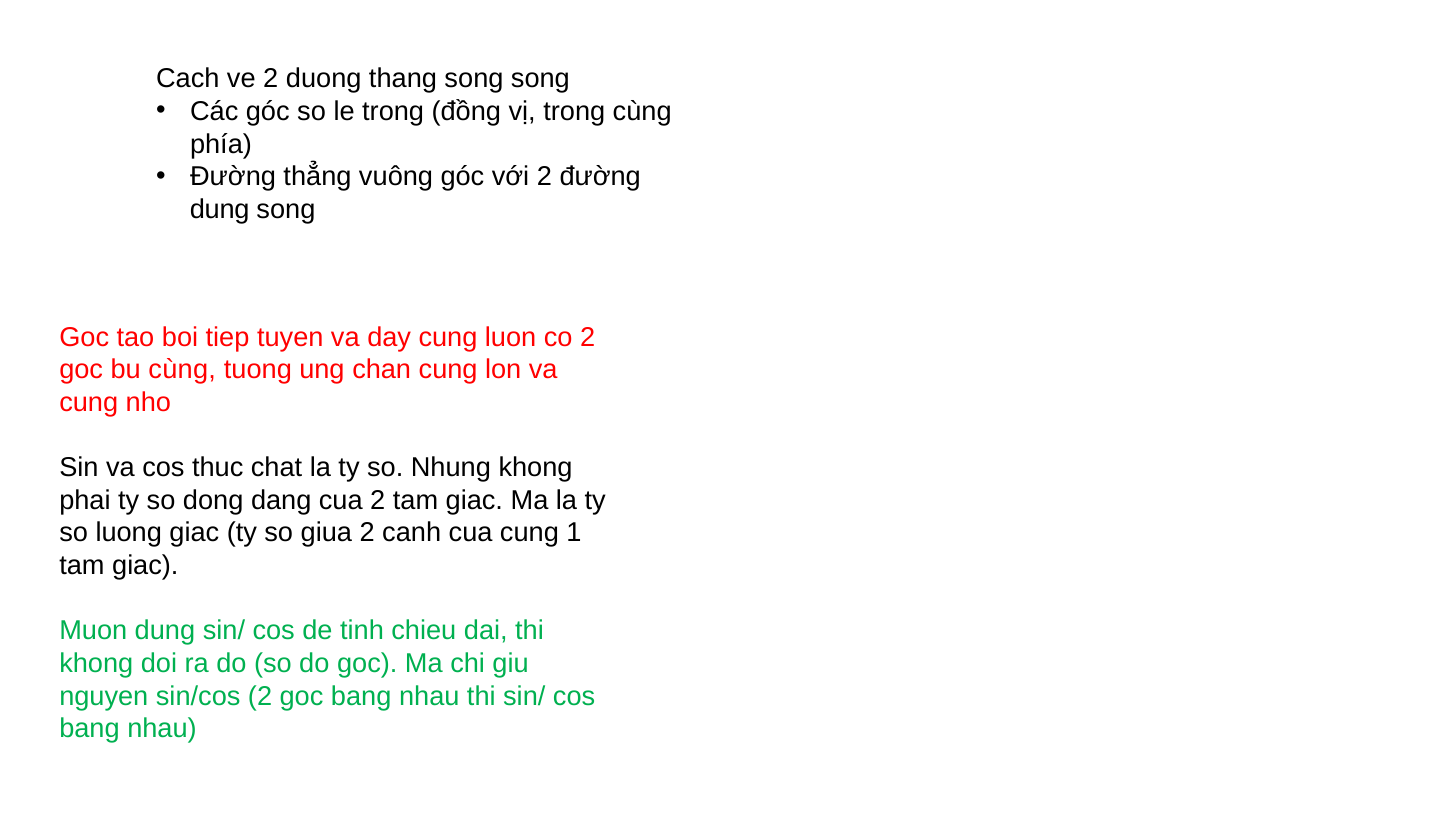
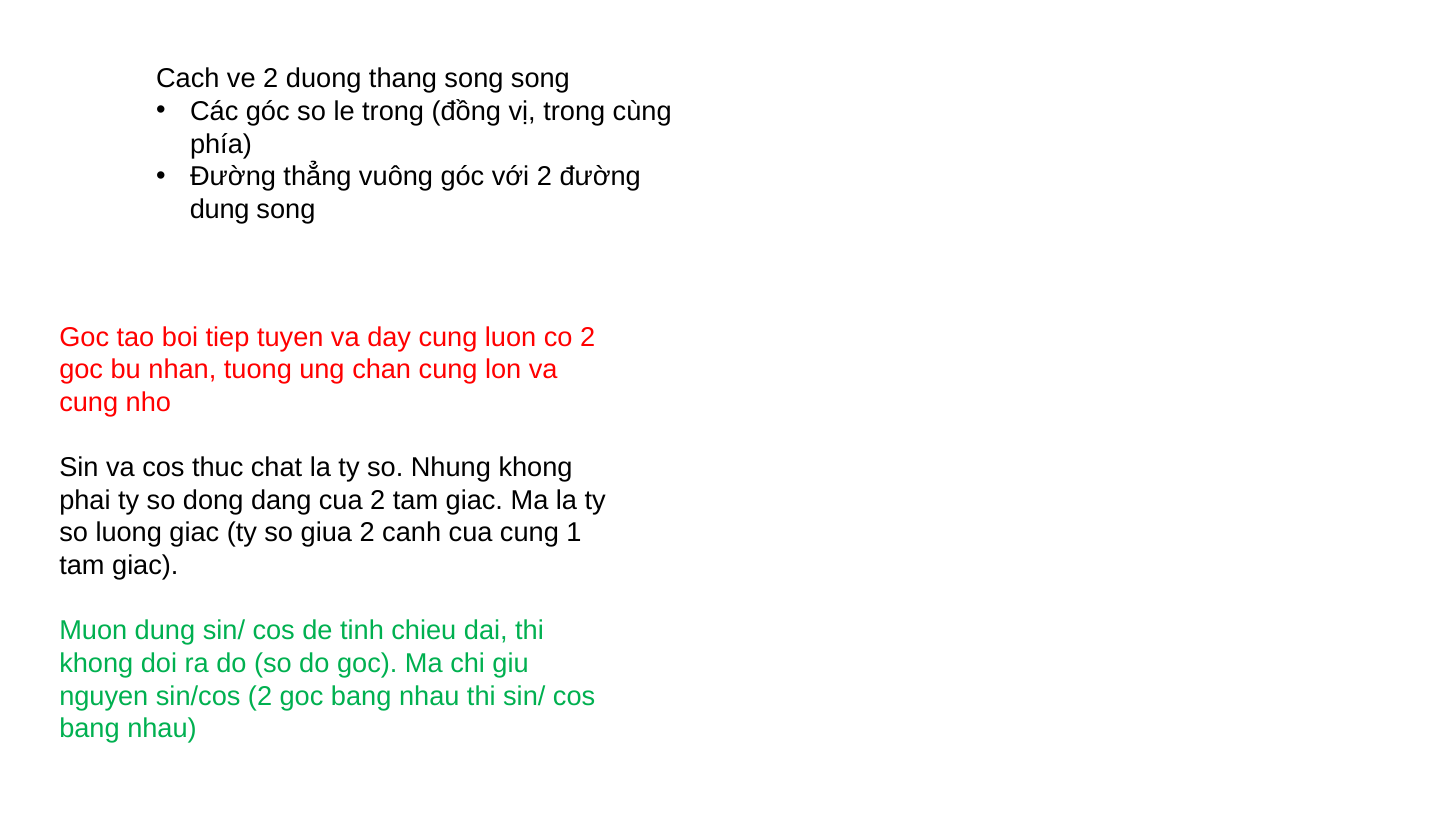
bu cùng: cùng -> nhan (182, 370)
